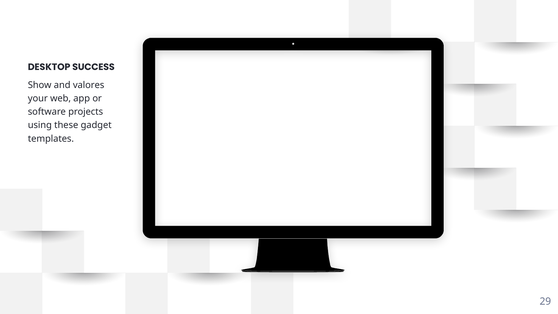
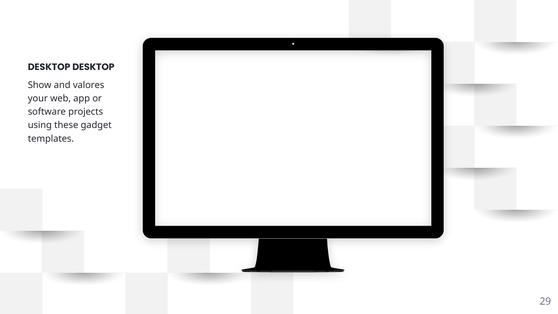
DESKTOP SUCCESS: SUCCESS -> DESKTOP (93, 67)
